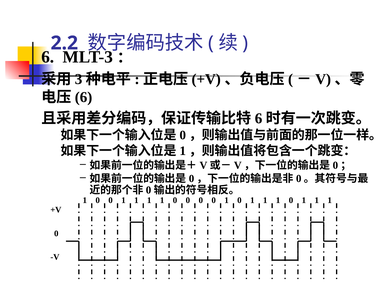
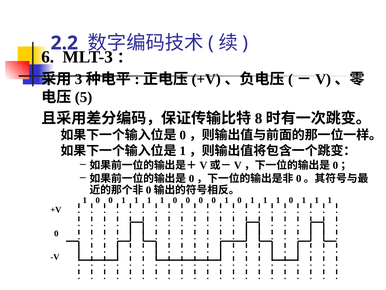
6: 6 -> 5 (84, 97)
6: 6 -> 8 (259, 118)
